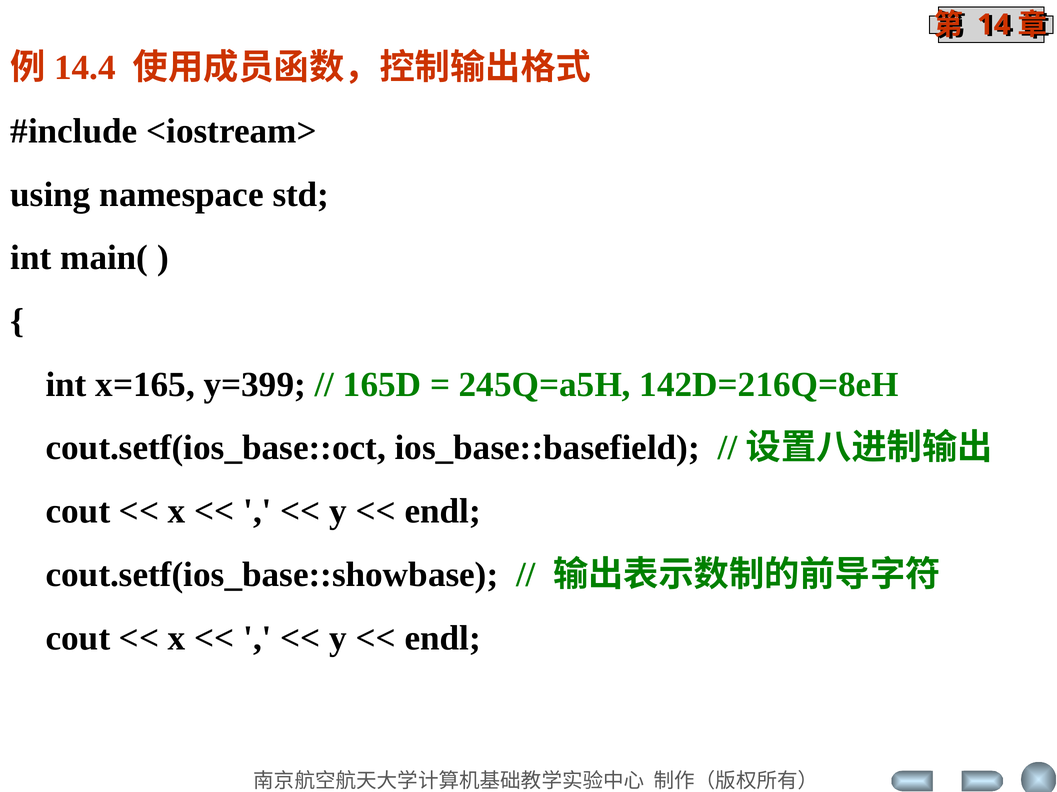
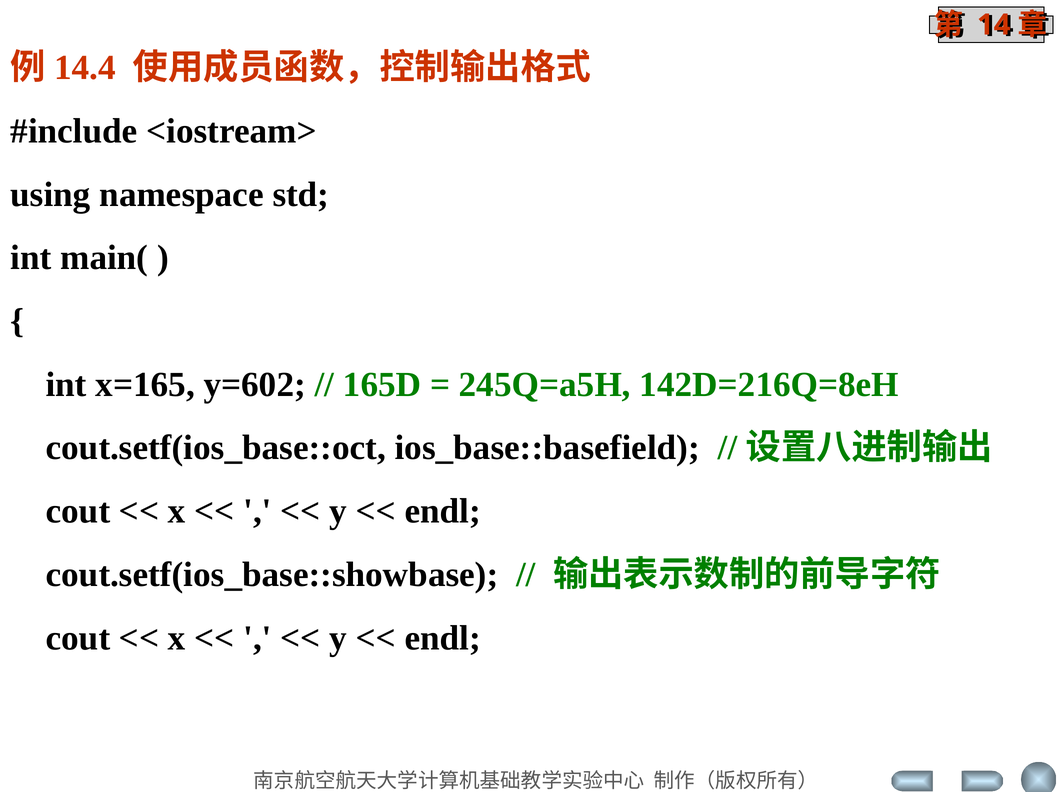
y=399: y=399 -> y=602 (255, 385)
